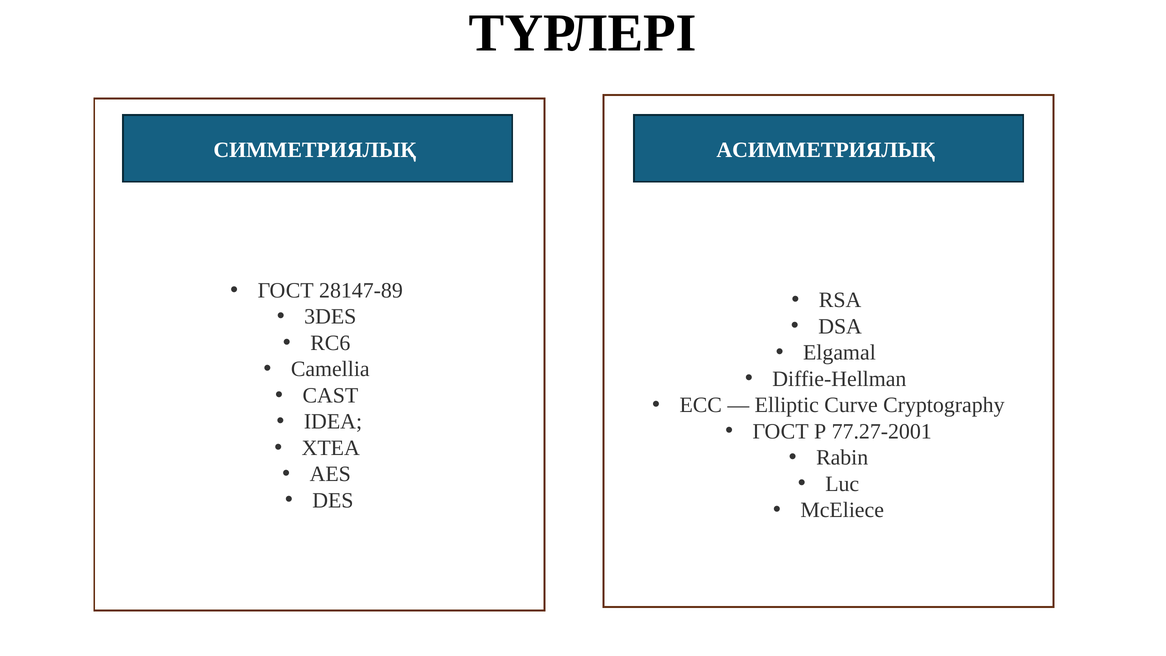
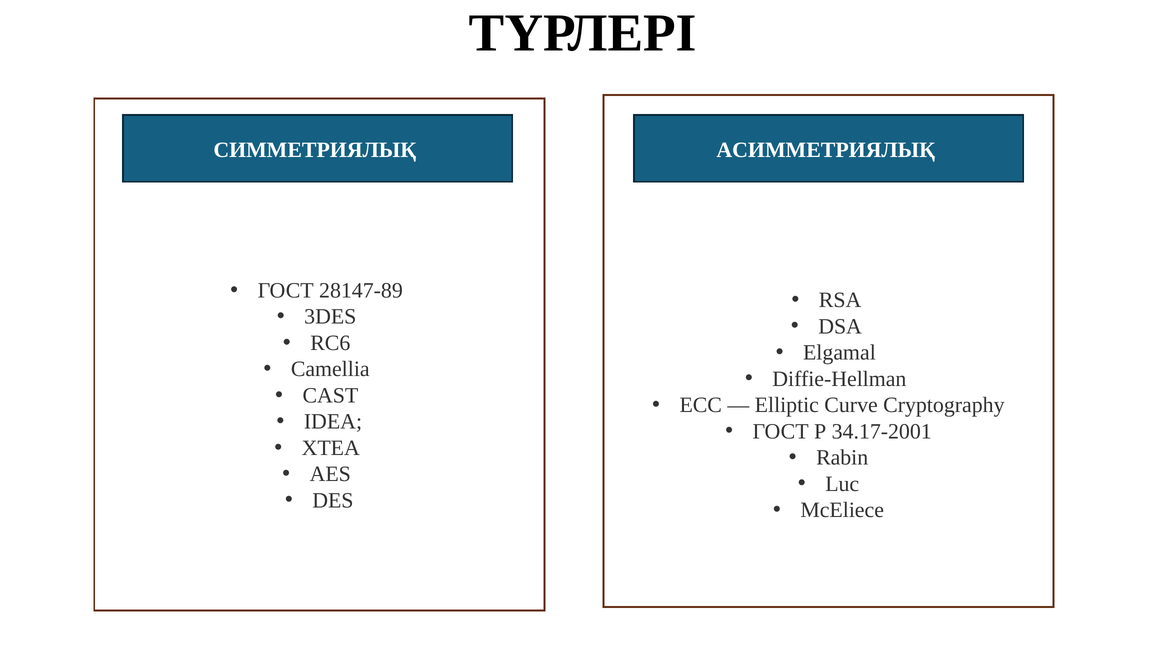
77.27-2001: 77.27-2001 -> 34.17-2001 (882, 431)
